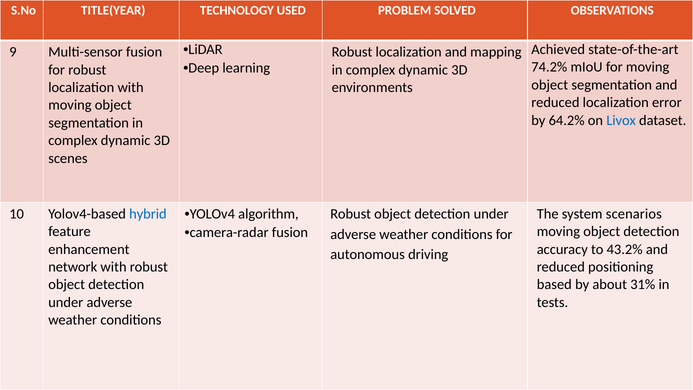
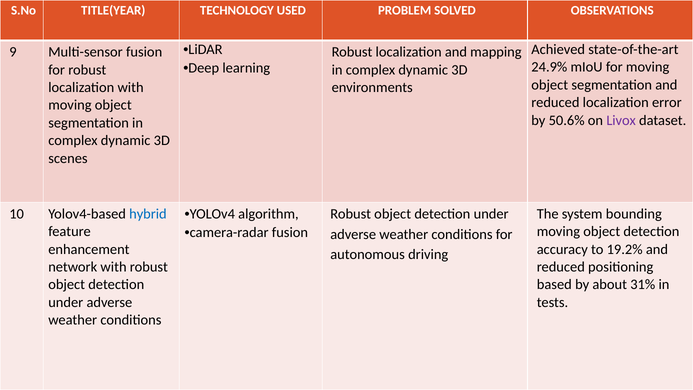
74.2%: 74.2% -> 24.9% (549, 67)
64.2%: 64.2% -> 50.6% (567, 120)
Livox colour: blue -> purple (621, 120)
scenarios: scenarios -> bounding (634, 214)
43.2%: 43.2% -> 19.2% (625, 249)
